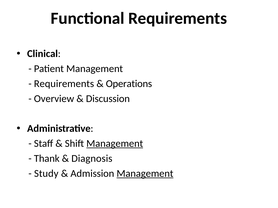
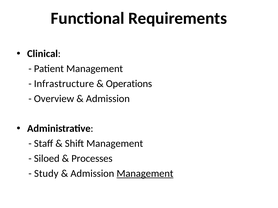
Requirements: Requirements -> Infrastructure (64, 84)
Discussion: Discussion -> Admission (108, 99)
Management underline: present -> none (115, 144)
Thank: Thank -> Siloed (47, 159)
Diagnosis: Diagnosis -> Processes (92, 159)
